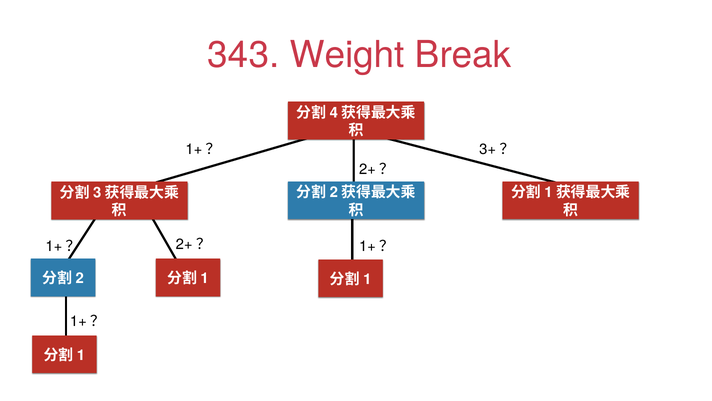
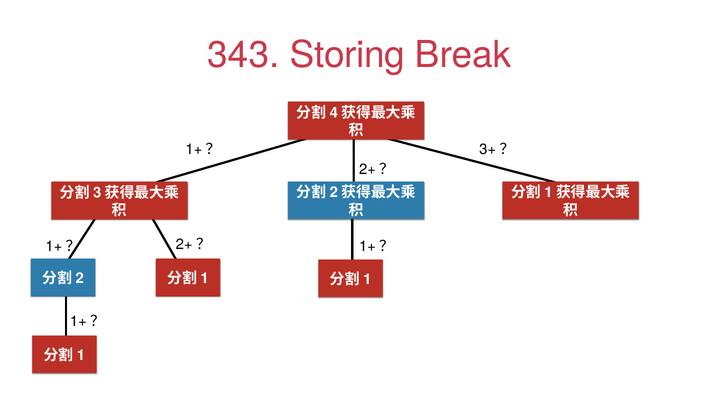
Weight: Weight -> Storing (347, 55)
